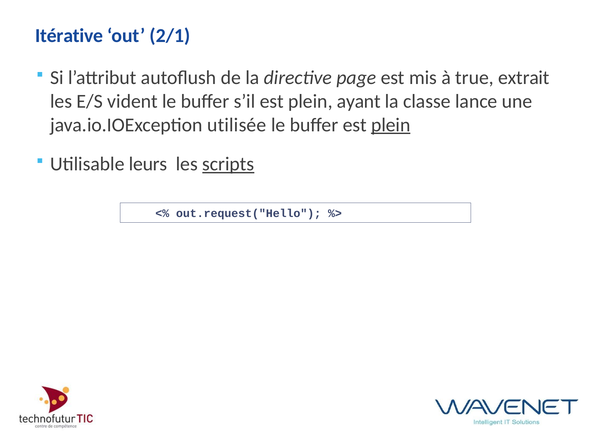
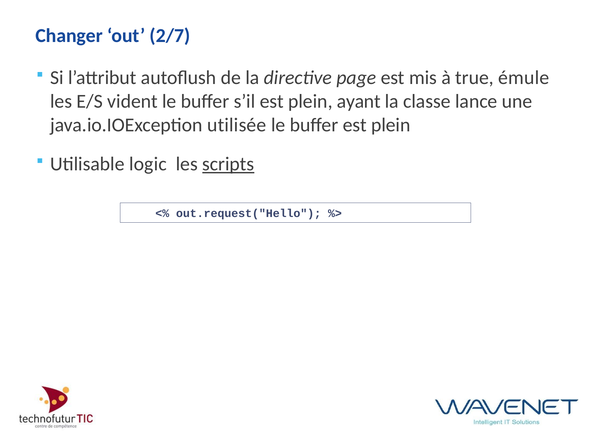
Itérative: Itérative -> Changer (69, 36)
2/1: 2/1 -> 2/7 (170, 36)
extrait: extrait -> émule (524, 78)
plein underline: present -> none (391, 125)
leurs: leurs -> logic (148, 164)
